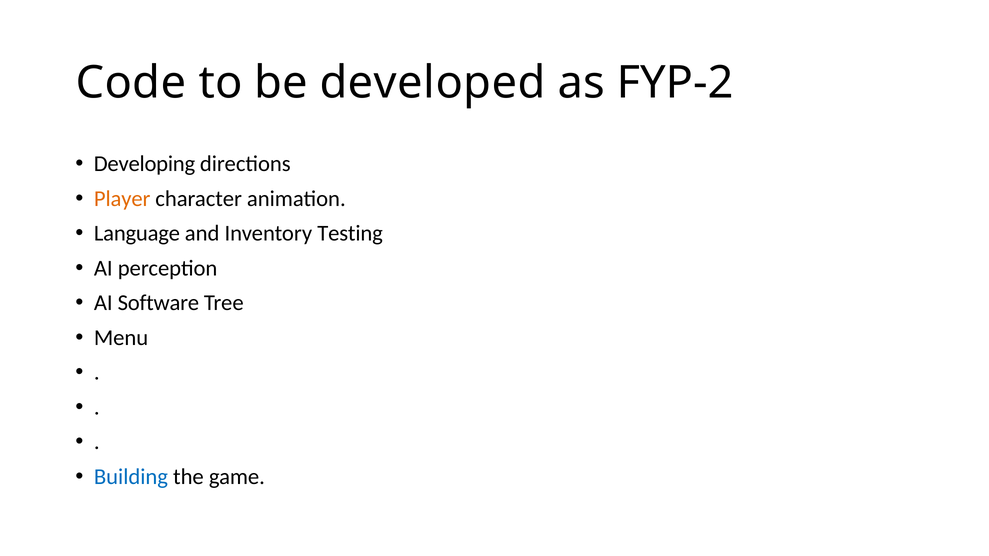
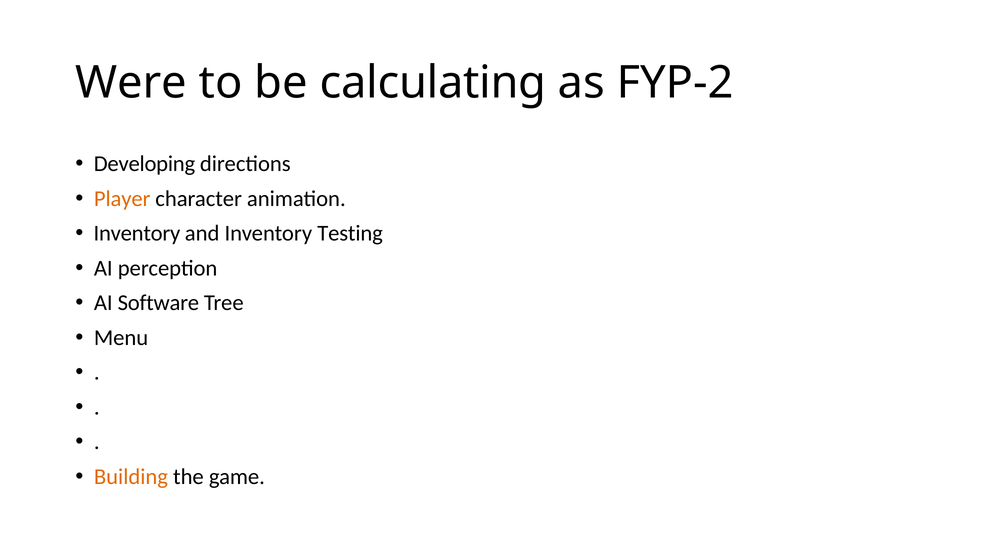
Code: Code -> Were (131, 83)
developed: developed -> calculating (433, 83)
Language: Language -> Inventory (137, 233)
Building colour: blue -> orange (131, 477)
